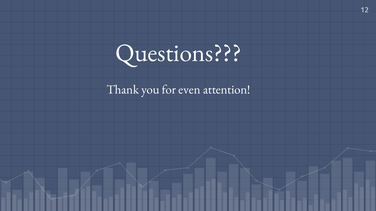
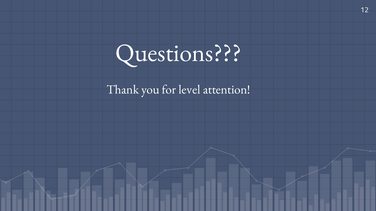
even: even -> level (189, 90)
